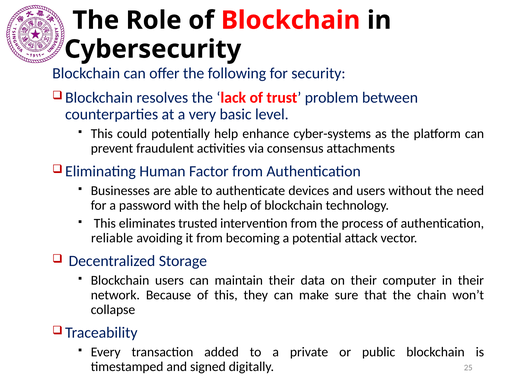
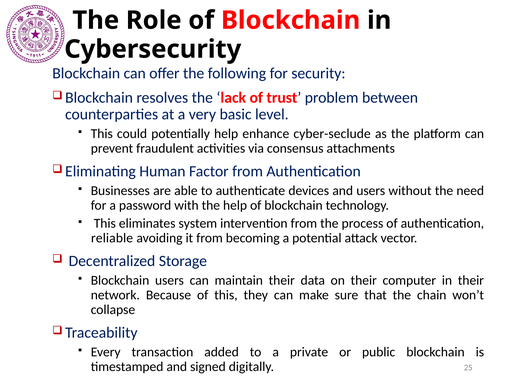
cyber-systems: cyber-systems -> cyber-seclude (332, 134)
trusted: trusted -> system (198, 223)
